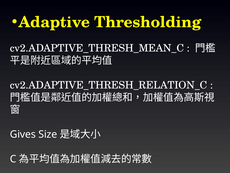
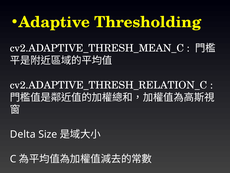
Gives: Gives -> Delta (23, 134)
